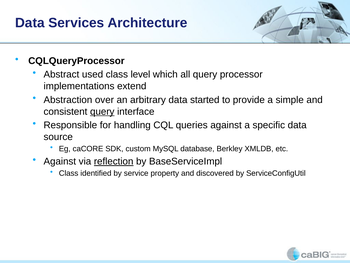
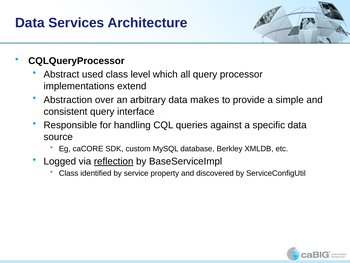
started: started -> makes (205, 100)
query underline: present -> none (102, 111)
Against: Against -> Logged (60, 161)
